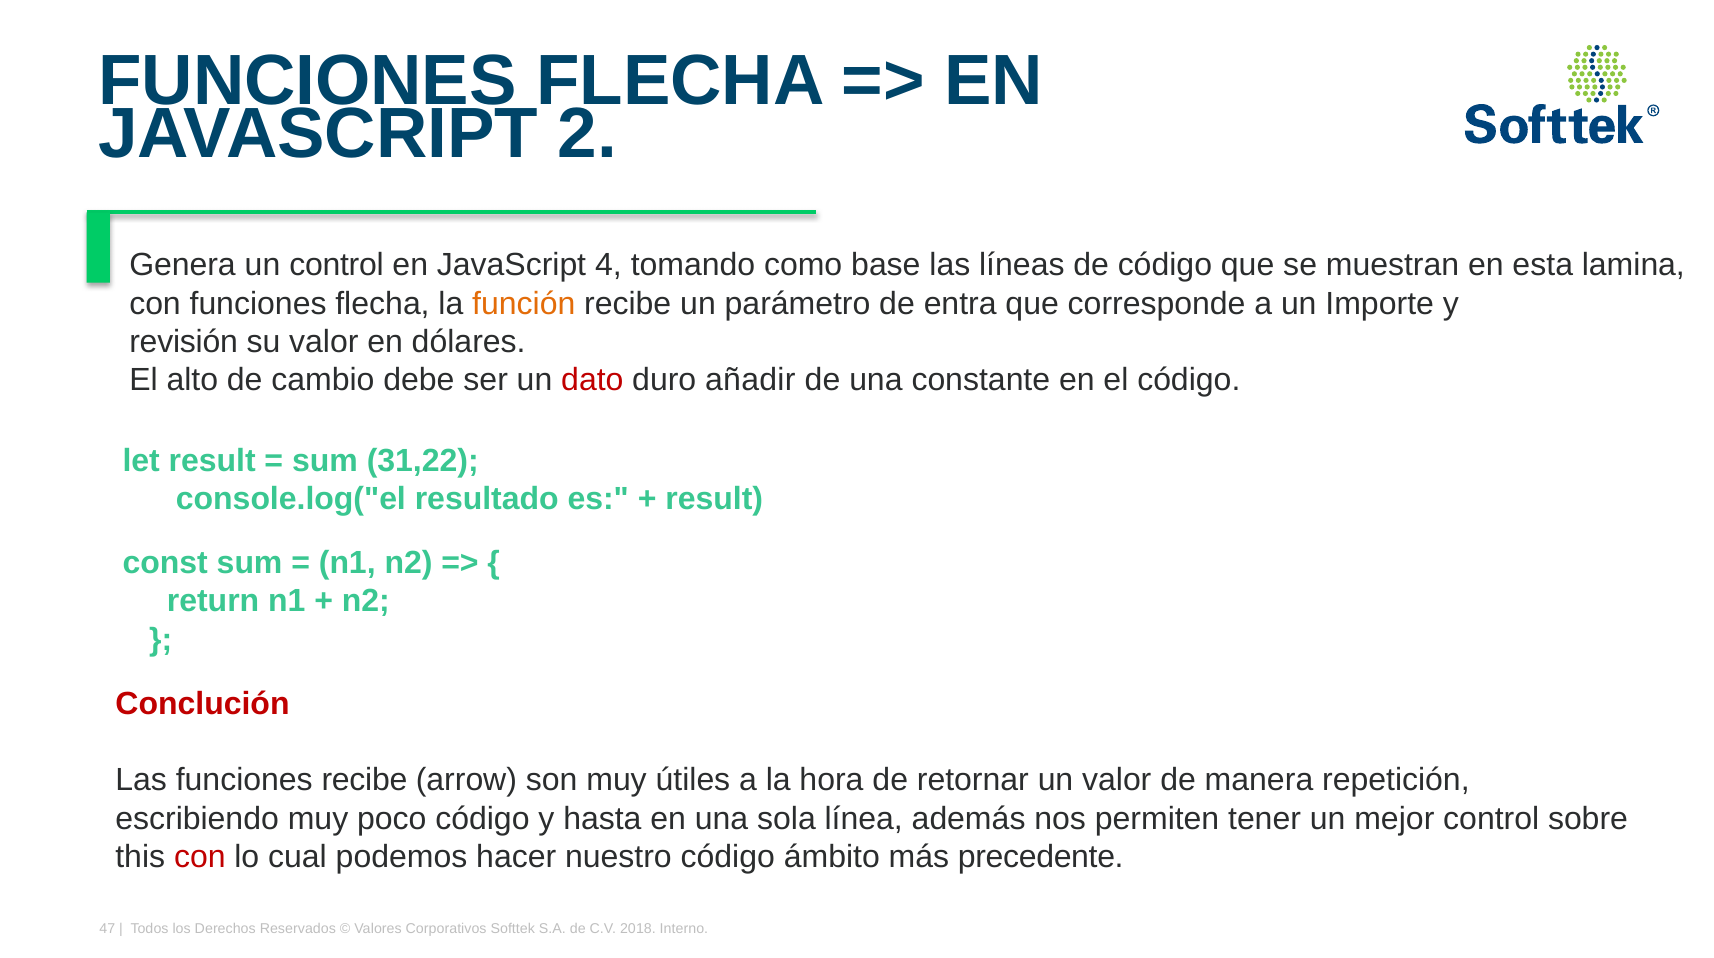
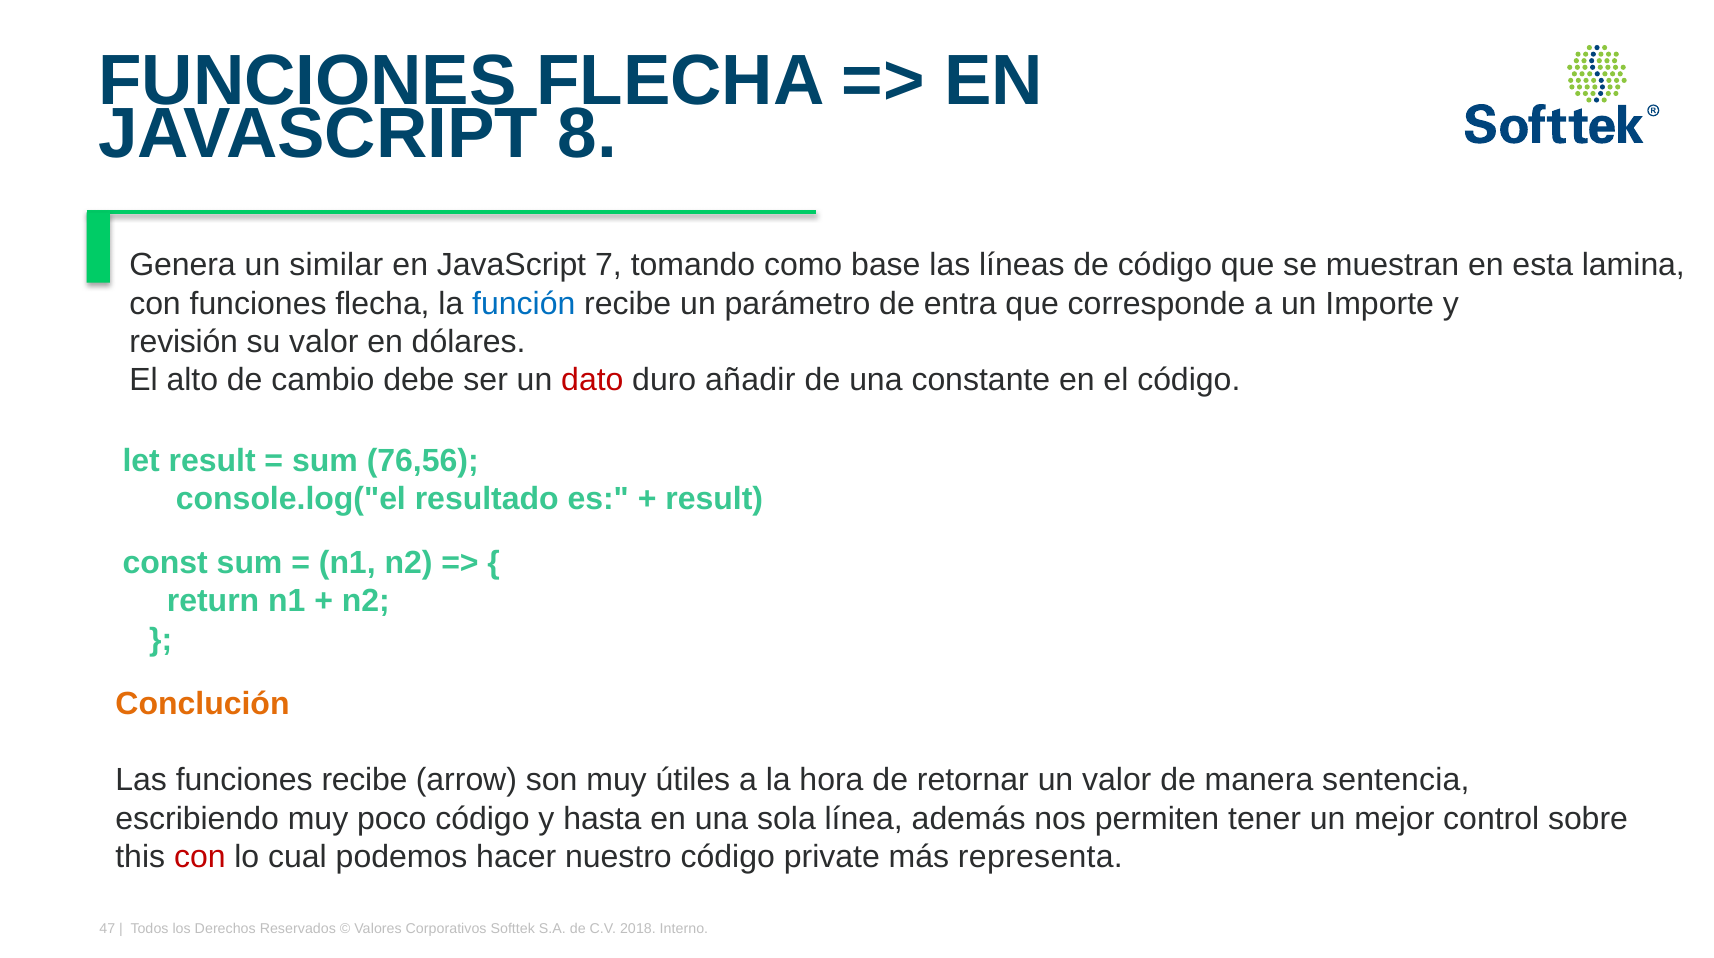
2: 2 -> 8 (587, 134)
un control: control -> similar (336, 265)
4: 4 -> 7 (608, 265)
función colour: orange -> blue (524, 303)
31,22: 31,22 -> 76,56 (423, 461)
Conclución colour: red -> orange (202, 703)
repetición: repetición -> sentencia (1396, 780)
ámbito: ámbito -> private (832, 857)
precedente: precedente -> representa (1040, 857)
